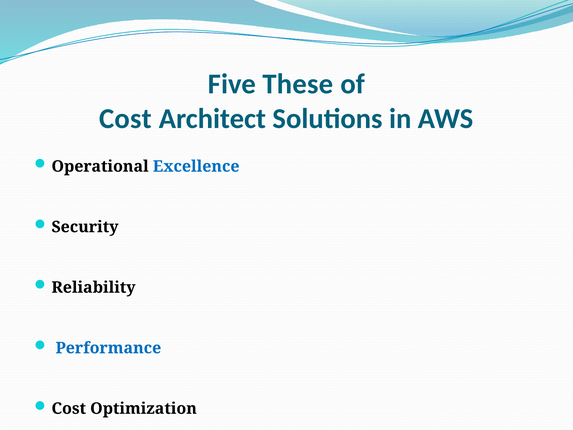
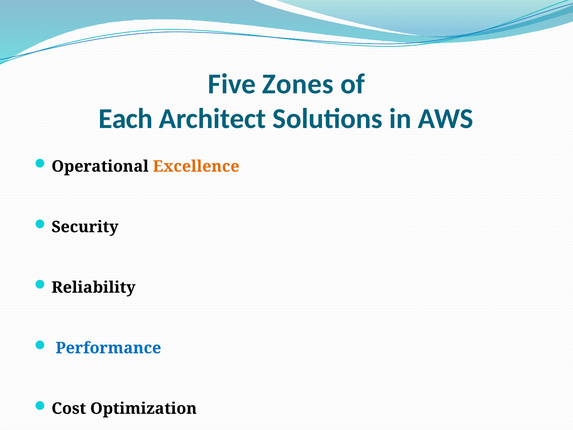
These: These -> Zones (298, 84)
Cost: Cost -> Each (126, 119)
Excellence colour: blue -> orange (196, 166)
